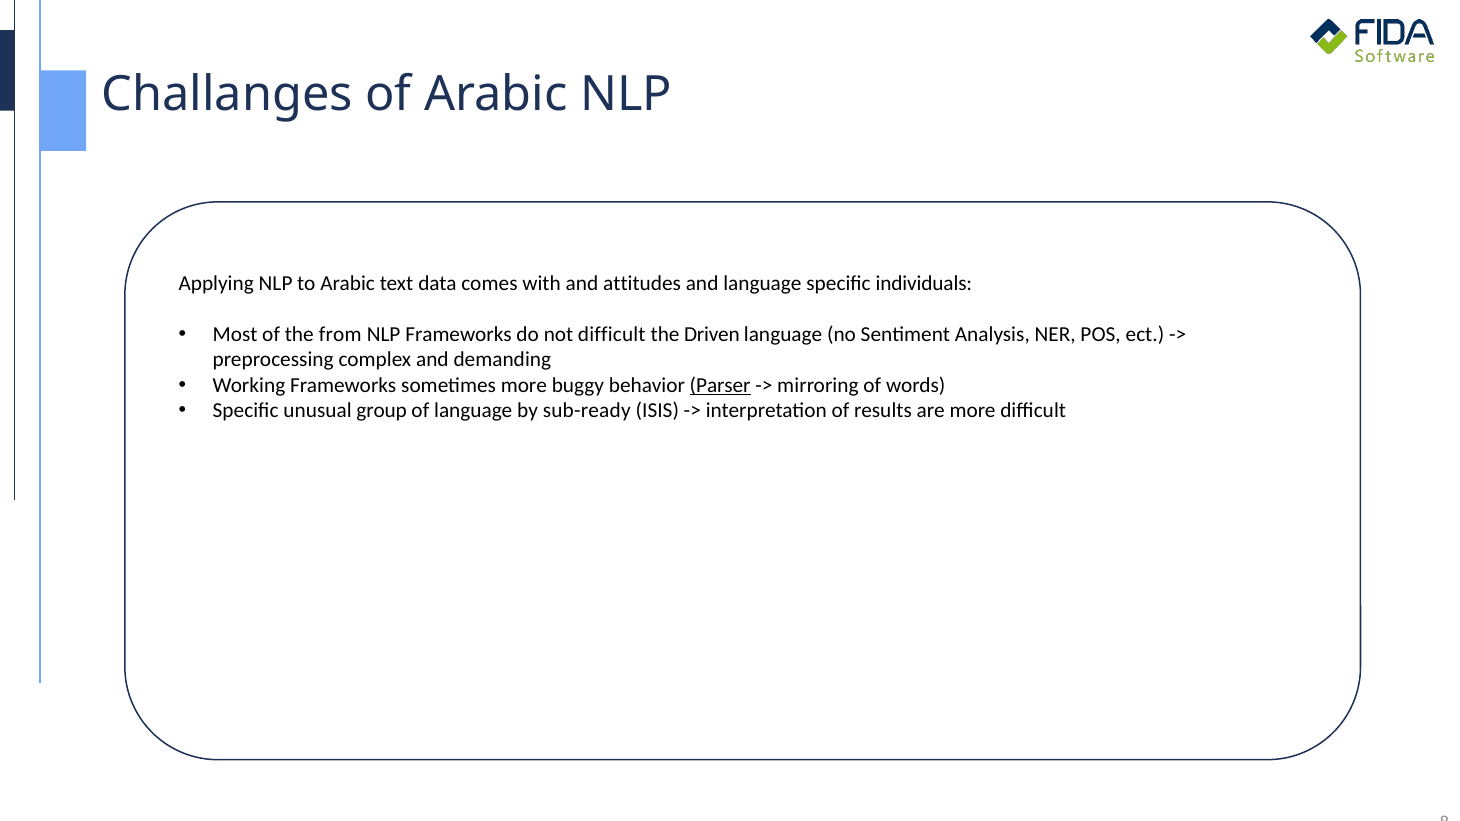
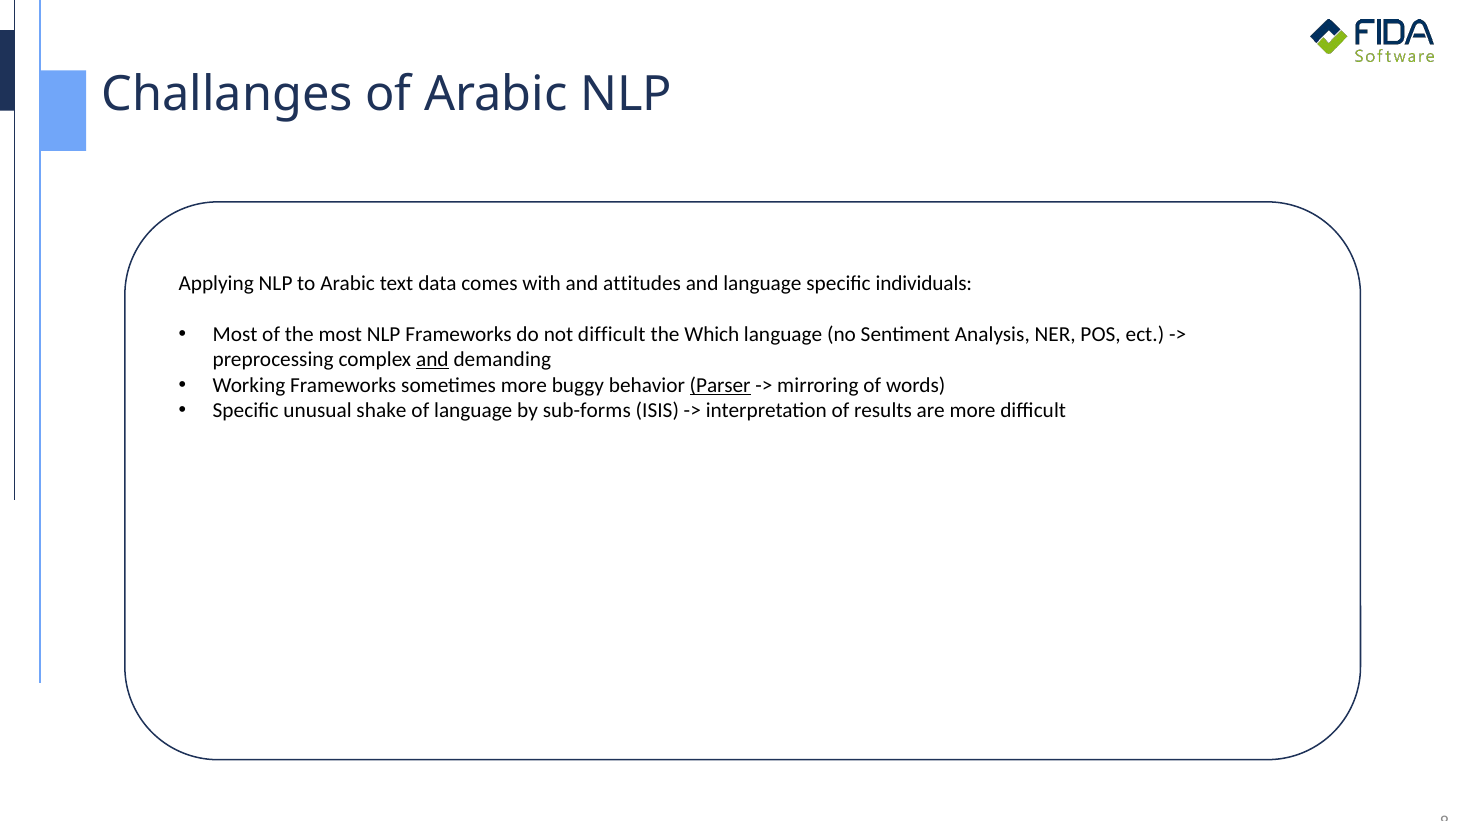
the from: from -> most (340, 334)
Driven: Driven -> Which (712, 334)
and underline: none -> present (432, 360)
group: group -> shake (381, 411)
sub-ready: sub-ready -> sub-forms (587, 411)
